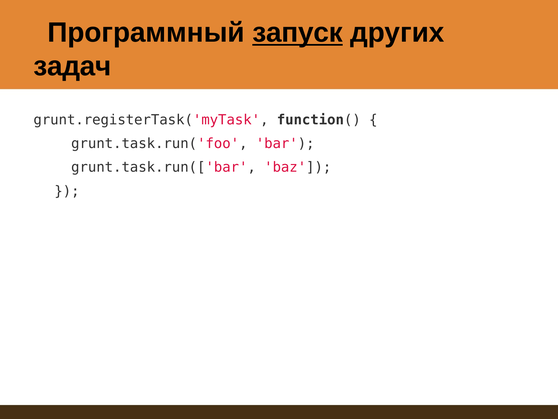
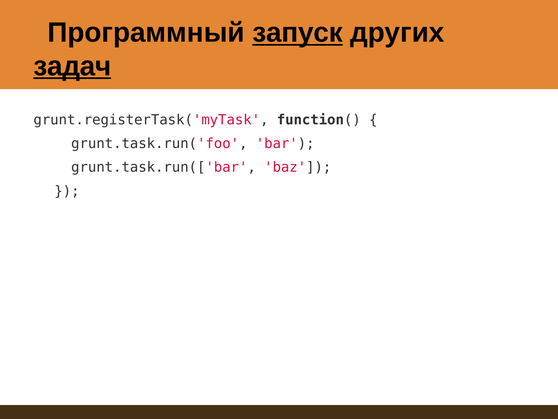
задач underline: none -> present (72, 66)
